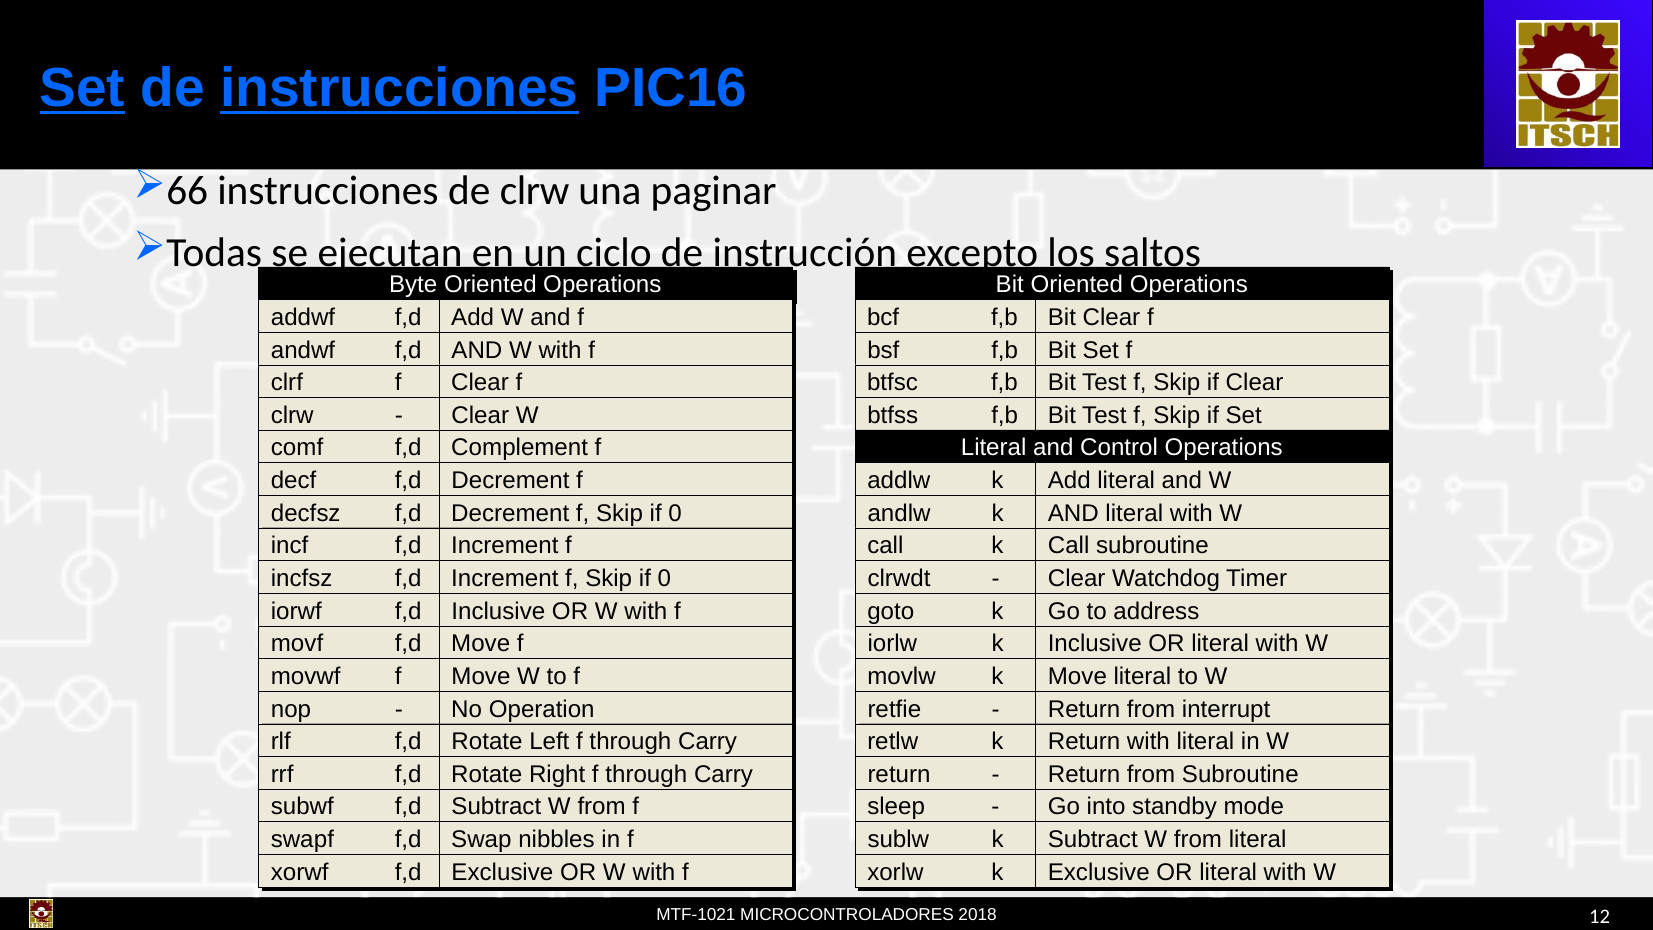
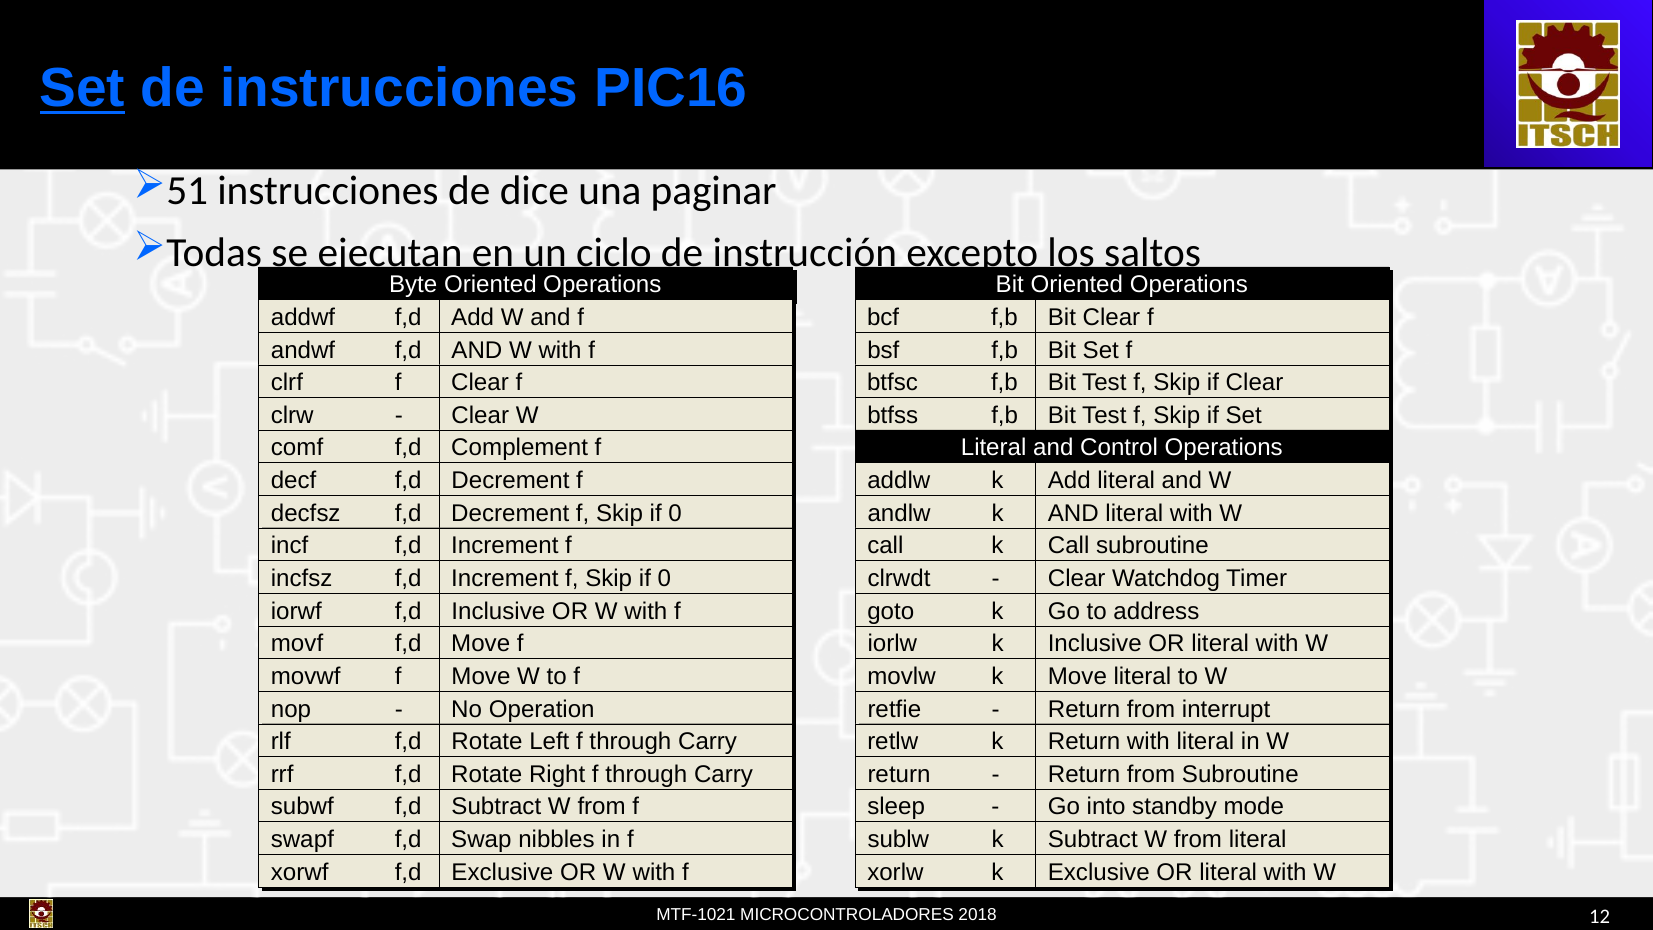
instrucciones underline: present -> none (400, 89)
66: 66 -> 51 (187, 191)
de clrw: clrw -> dice (534, 191)
